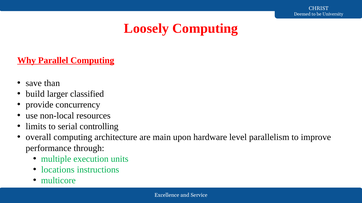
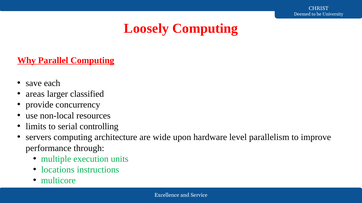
than: than -> each (52, 83)
build: build -> areas (35, 94)
overall: overall -> servers (38, 138)
main: main -> wide (162, 138)
